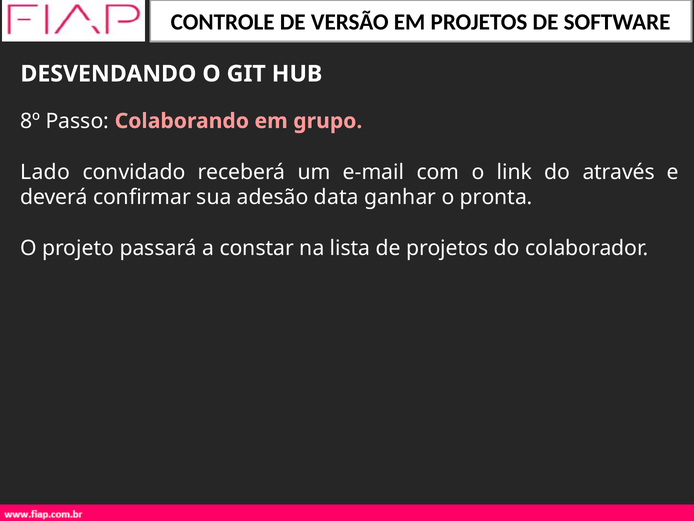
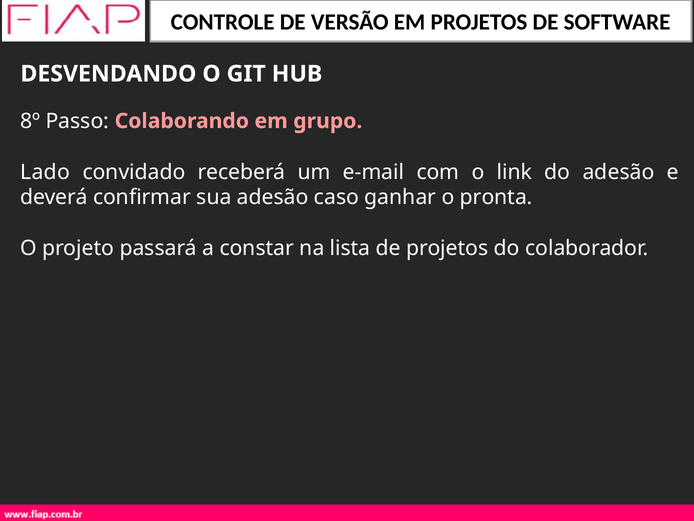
do através: através -> adesão (619, 172)
data: data -> caso (336, 197)
